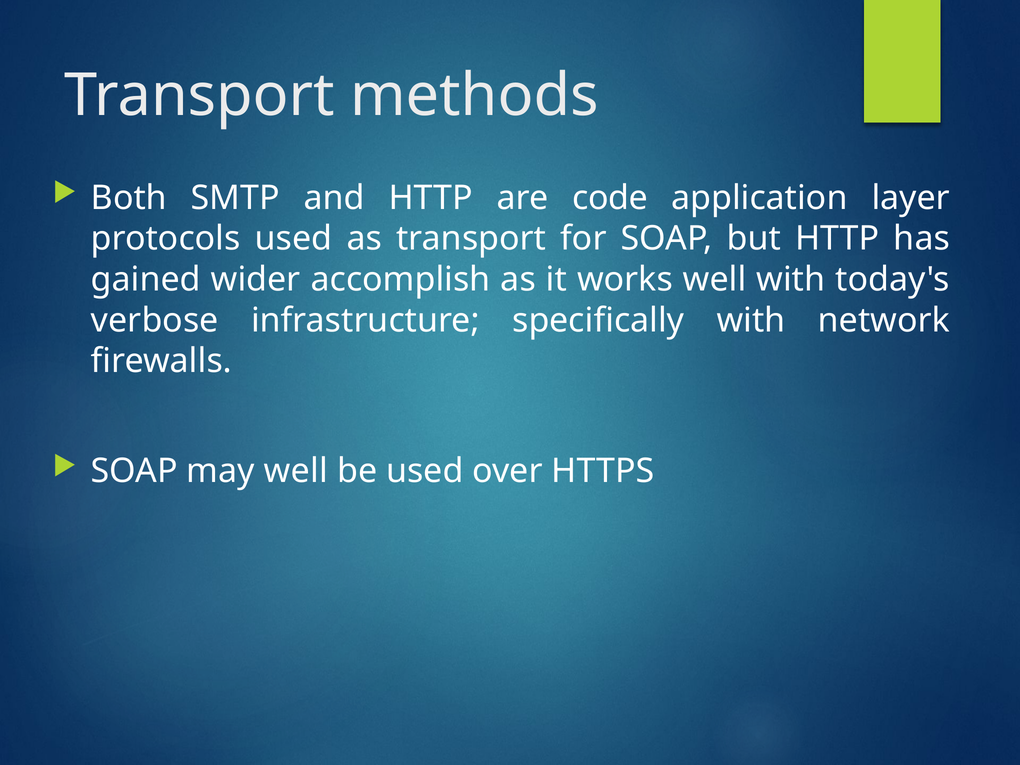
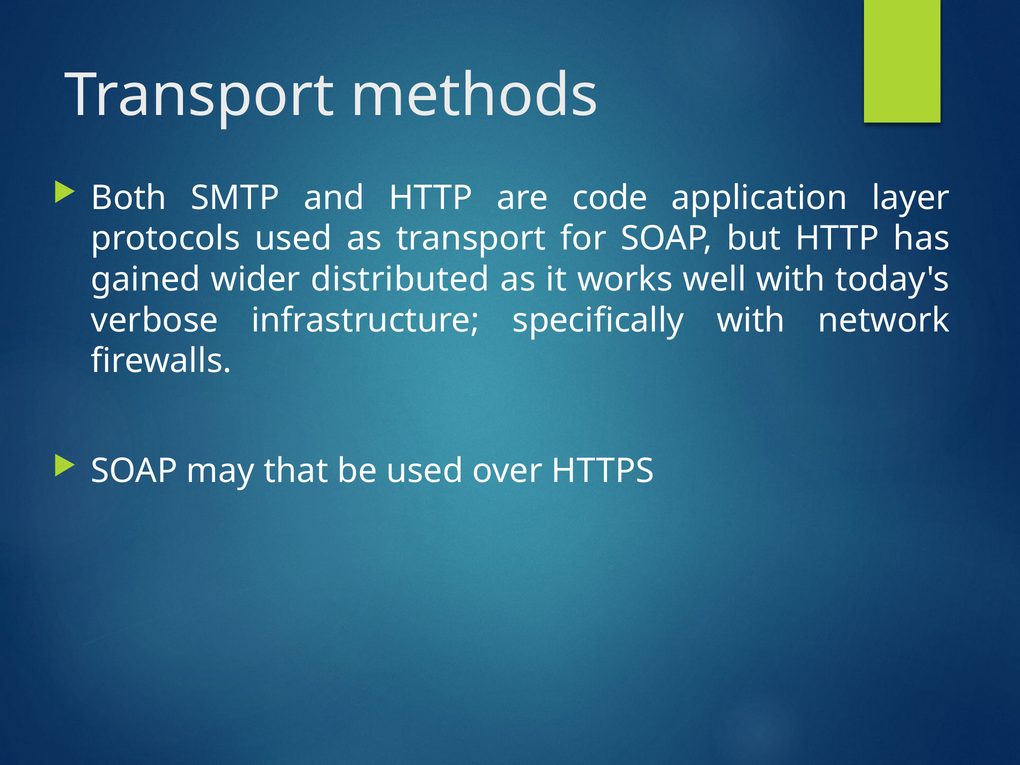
accomplish: accomplish -> distributed (400, 279)
may well: well -> that (296, 471)
